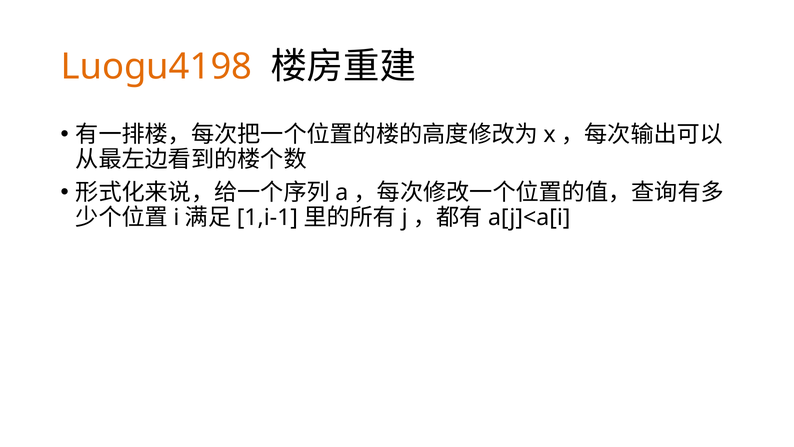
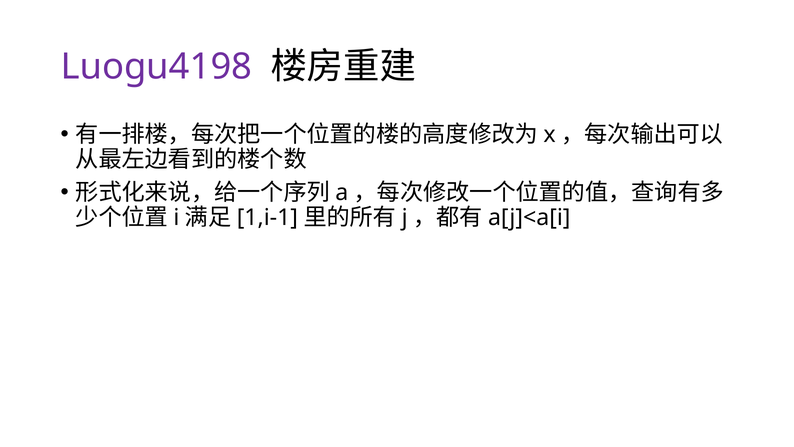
Luogu4198 colour: orange -> purple (156, 67)
